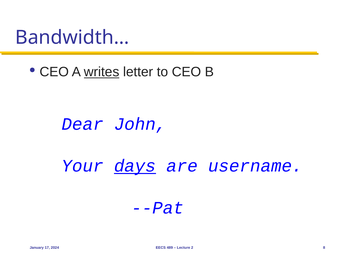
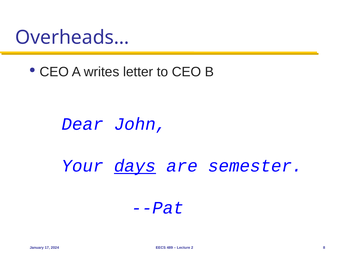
Bandwidth…: Bandwidth… -> Overheads… (72, 37)
writes underline: present -> none (102, 72)
username: username -> semester (255, 166)
